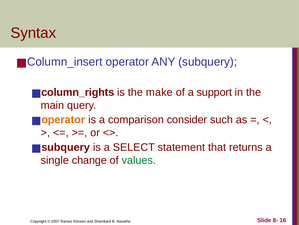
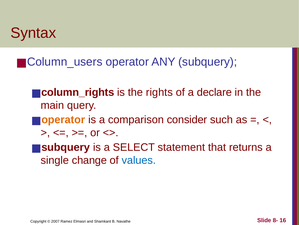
Column_insert: Column_insert -> Column_users (65, 62)
make: make -> rights (159, 92)
support: support -> declare (214, 92)
values colour: green -> blue (139, 160)
